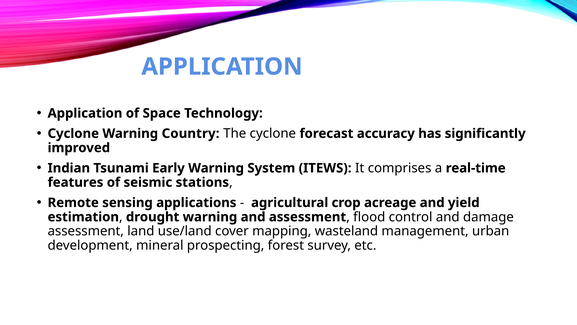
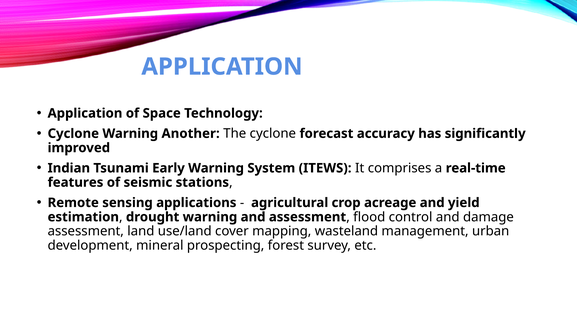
Country: Country -> Another (191, 133)
